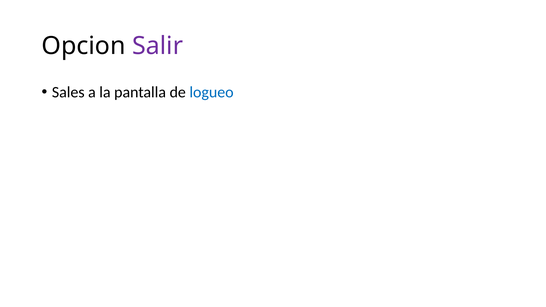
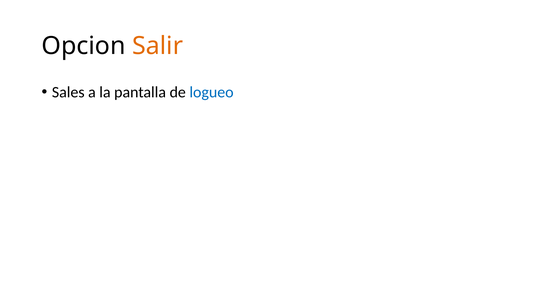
Salir colour: purple -> orange (158, 46)
